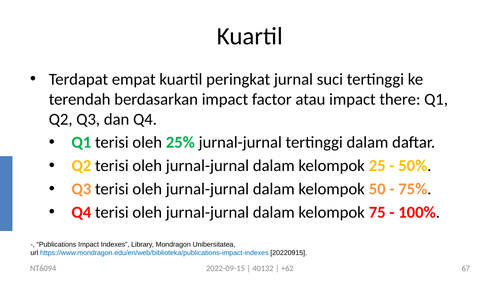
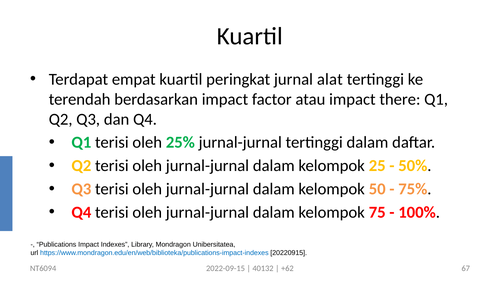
suci: suci -> alat (330, 79)
